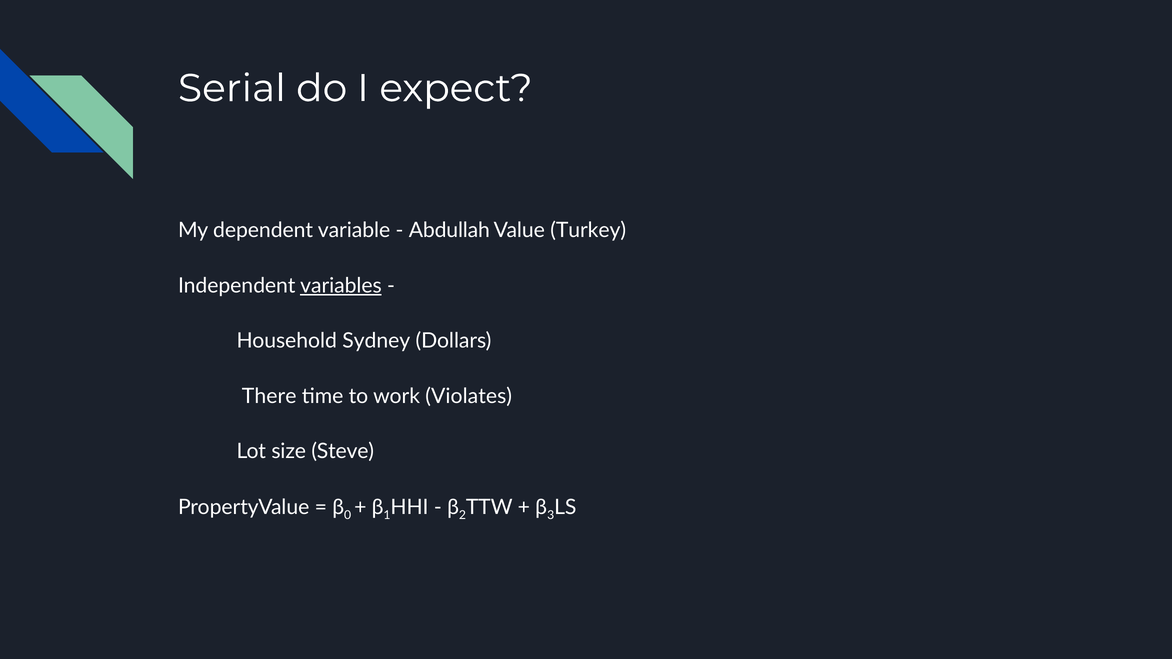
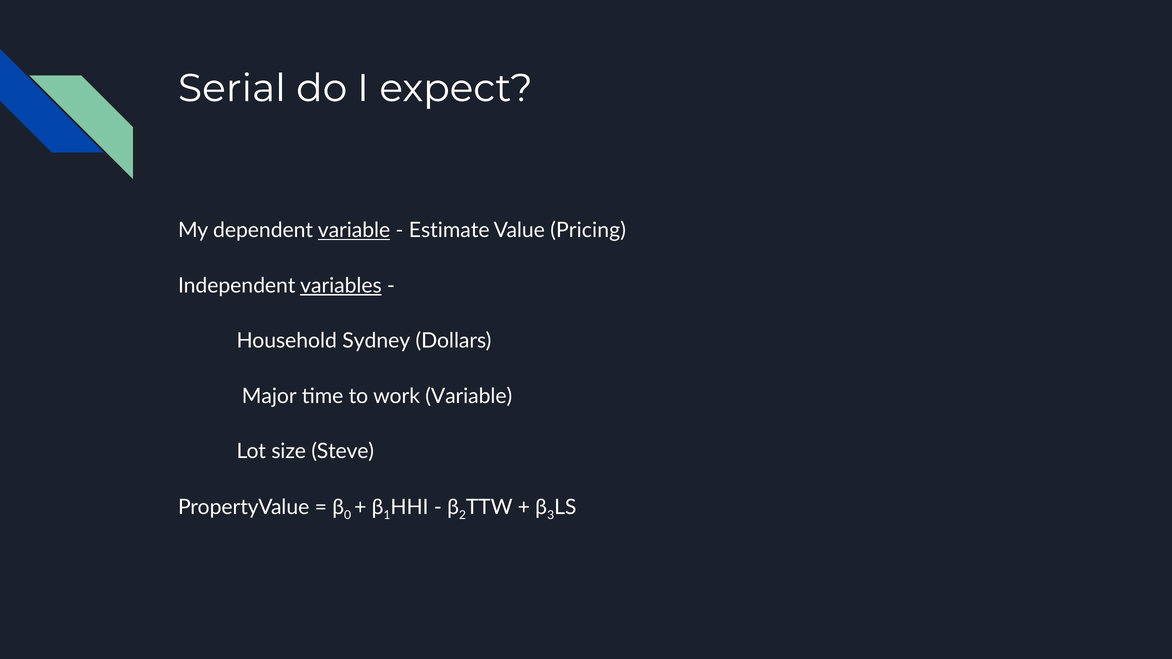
variable underline: none -> present (354, 231)
Abdullah: Abdullah -> Estimate (449, 231)
Turkey: Turkey -> Pricing (588, 231)
There: There -> Major (269, 396)
work Violates: Violates -> Variable (469, 396)
